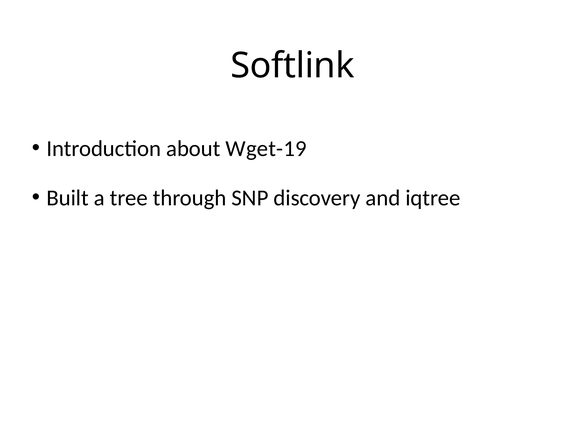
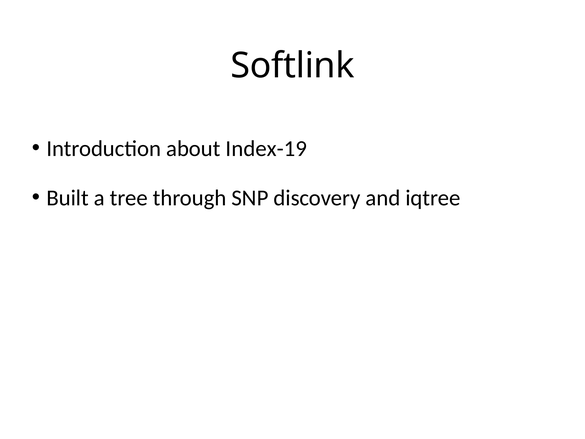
Wget-19: Wget-19 -> Index-19 (266, 149)
